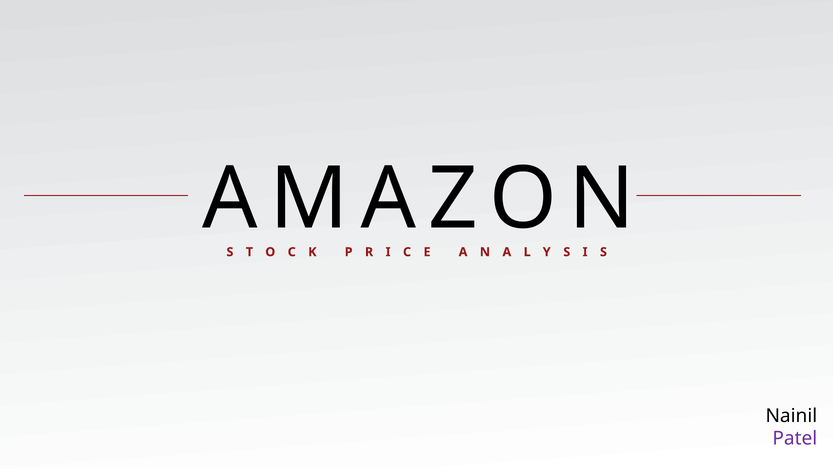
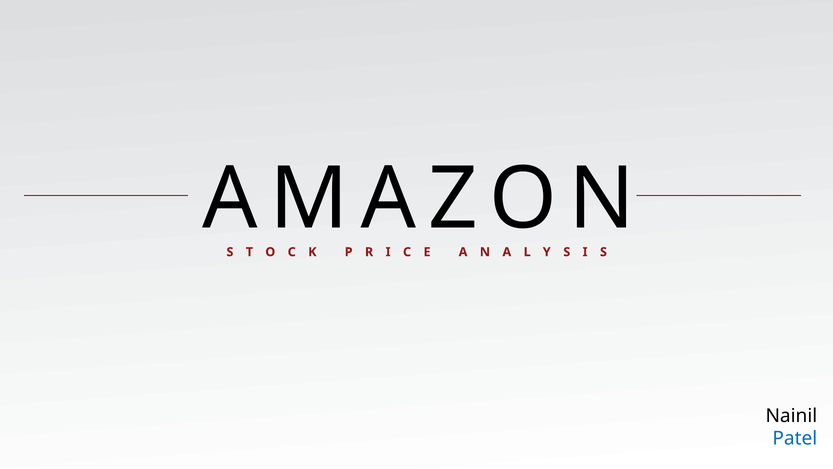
Patel colour: purple -> blue (795, 438)
